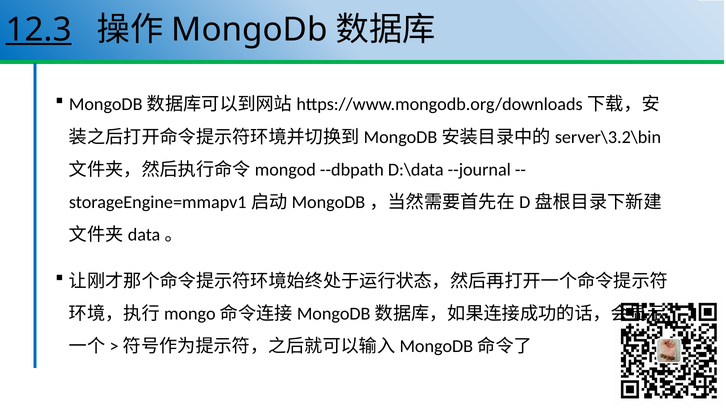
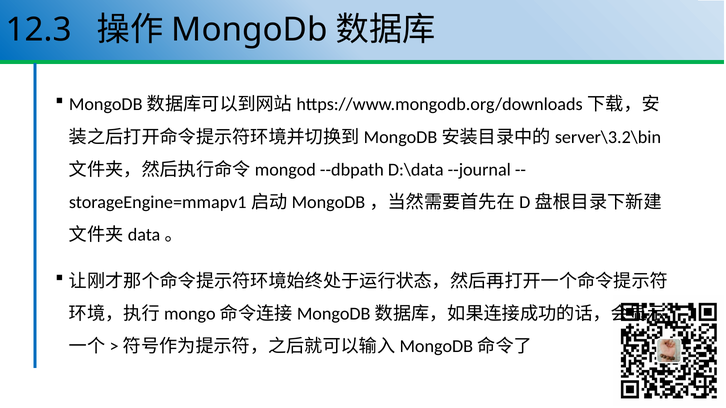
12.3 underline: present -> none (39, 30)
